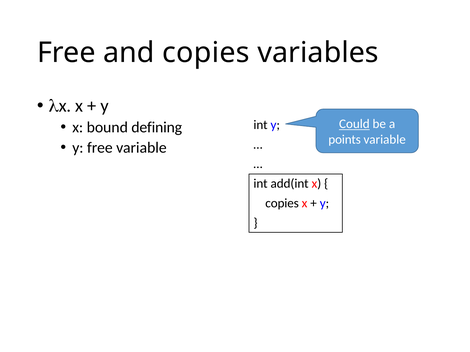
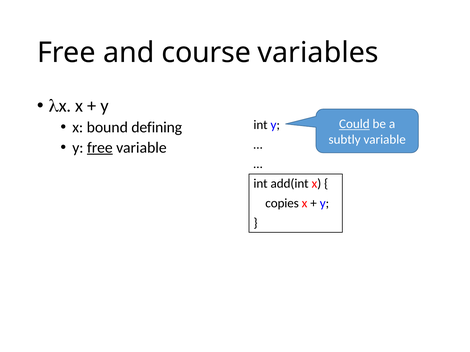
and copies: copies -> course (206, 53)
points: points -> subtly (345, 140)
free underline: none -> present (100, 148)
